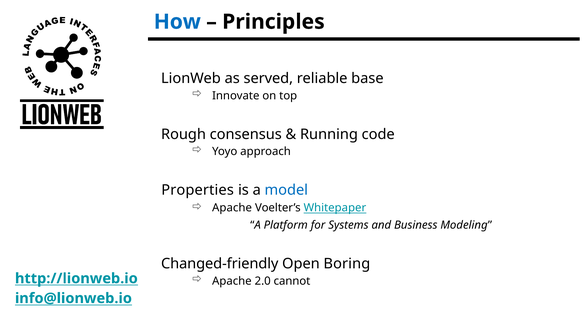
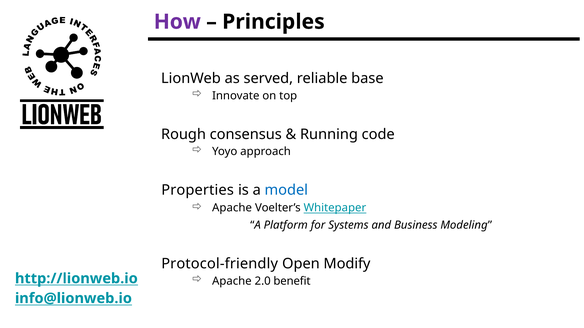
How colour: blue -> purple (177, 22)
Changed-friendly: Changed-friendly -> Protocol-friendly (220, 264)
Boring: Boring -> Modify (347, 264)
cannot: cannot -> benefit (292, 281)
